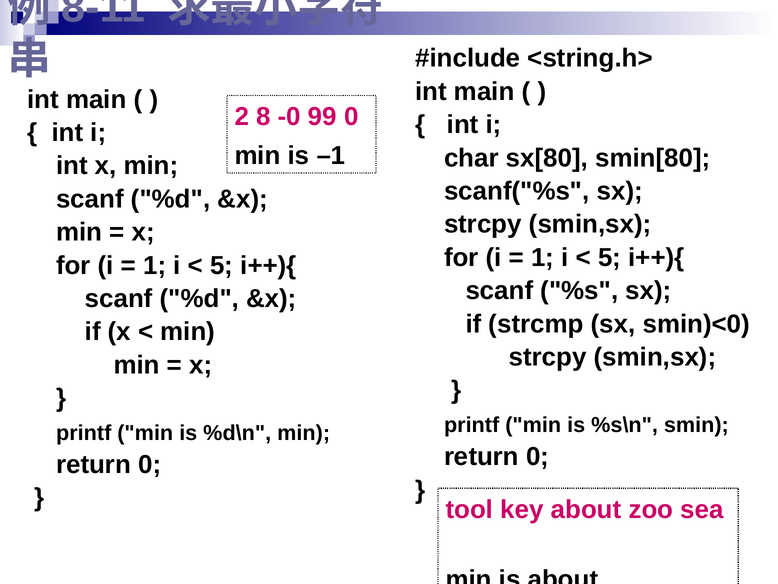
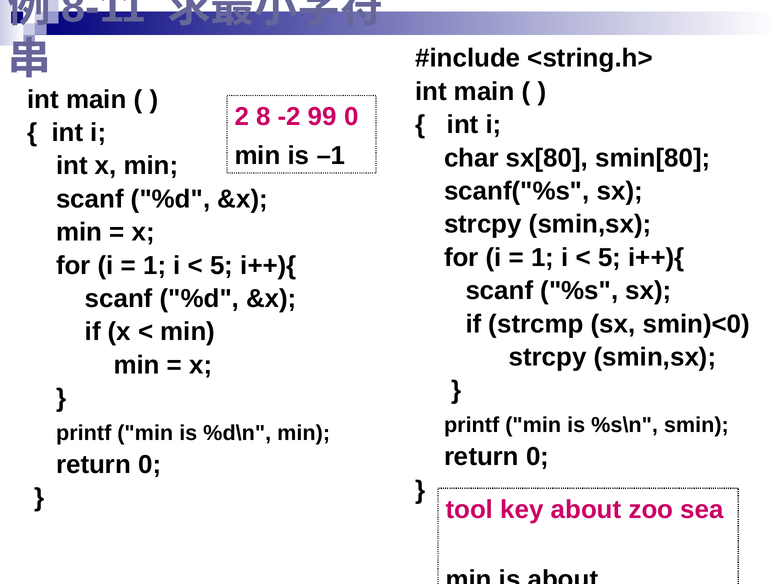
-0: -0 -> -2 (289, 117)
